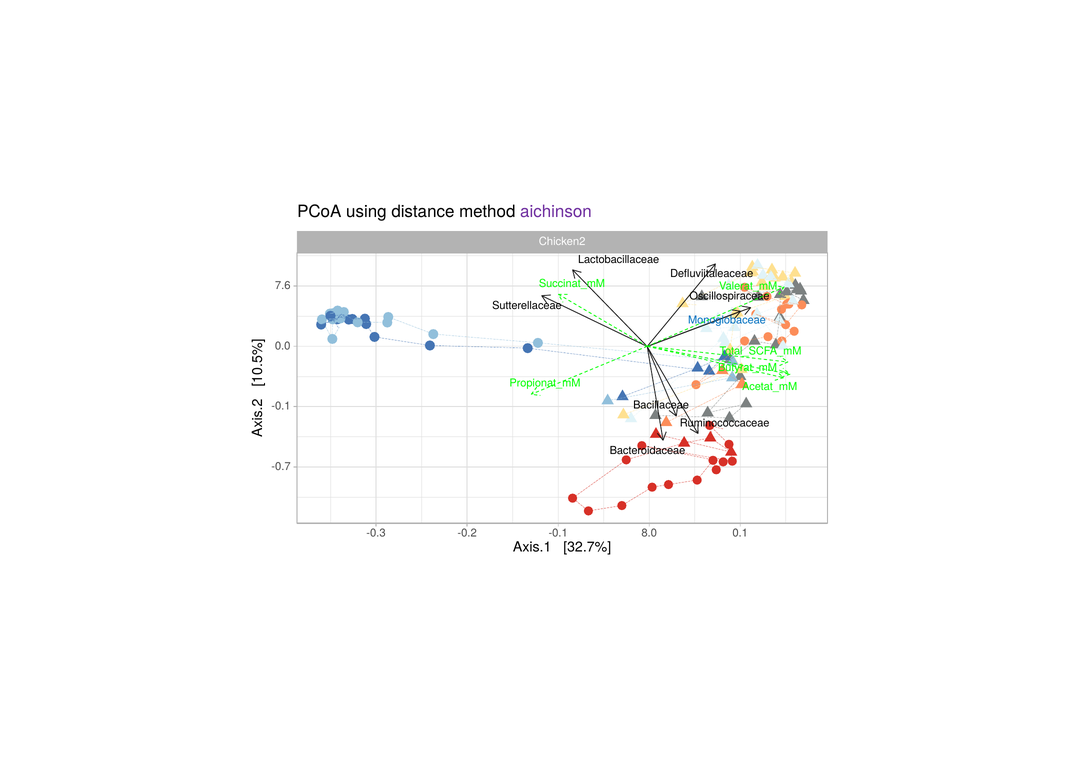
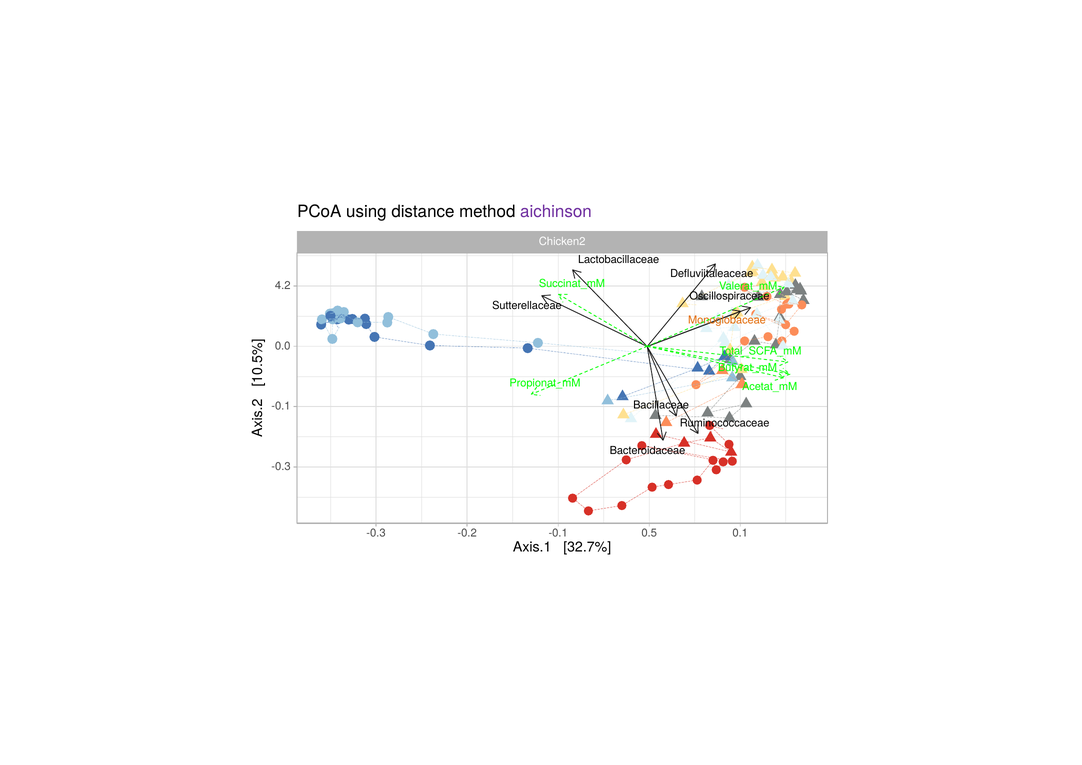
7.6: 7.6 -> 4.2 (283, 286)
Monoglobaceae colour: blue -> orange (727, 320)
-0.7: -0.7 -> -0.3 (281, 466)
8.0: 8.0 -> 0.5 (649, 533)
